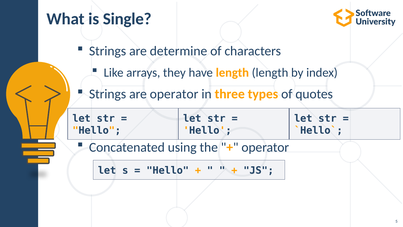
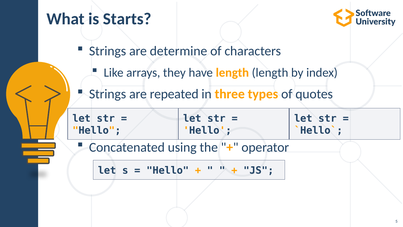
Single: Single -> Starts (127, 19)
are operator: operator -> repeated (174, 94)
